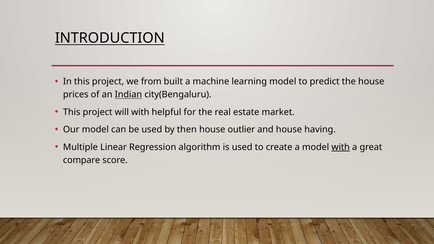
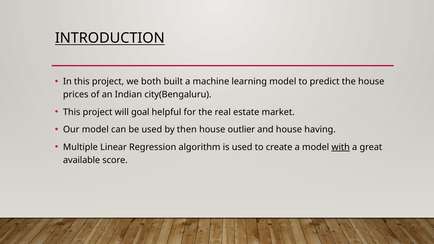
from: from -> both (151, 82)
Indian underline: present -> none (128, 95)
will with: with -> goal (140, 112)
compare: compare -> available (82, 160)
